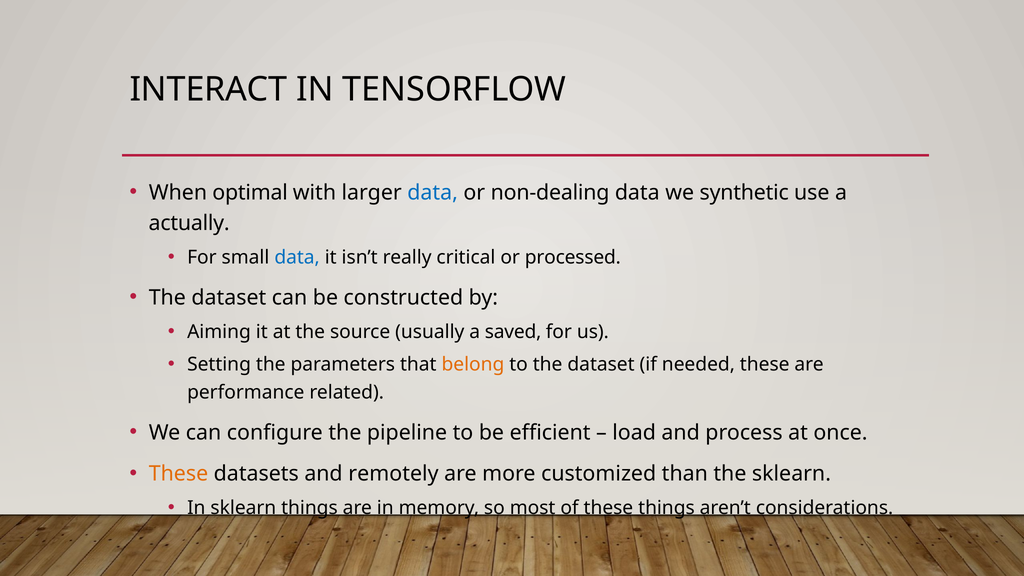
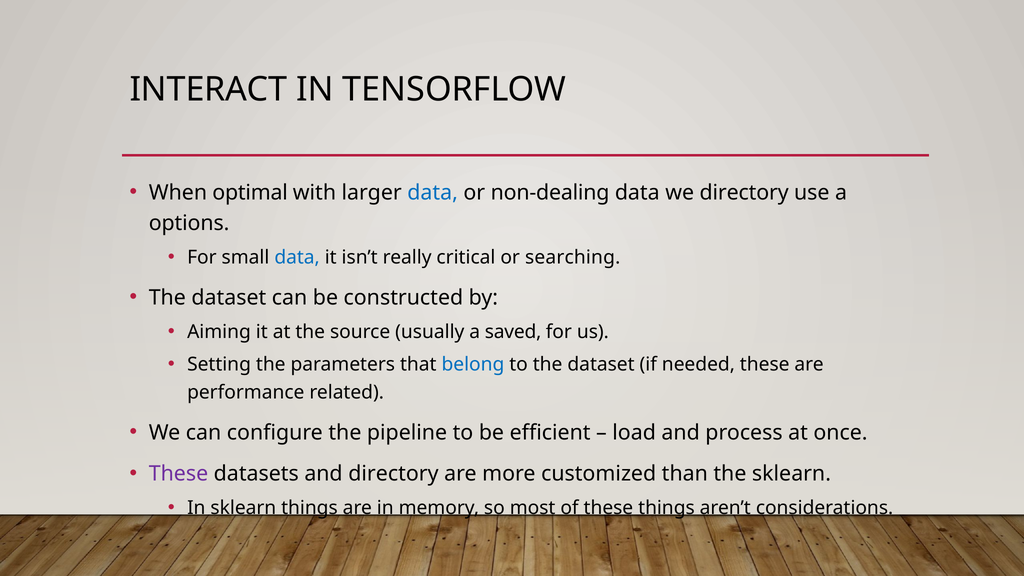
we synthetic: synthetic -> directory (744, 193)
actually: actually -> options (189, 223)
processed: processed -> searching (573, 257)
belong colour: orange -> blue (473, 365)
These colour: orange -> purple (178, 474)
and remotely: remotely -> directory (393, 474)
